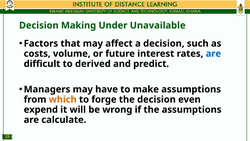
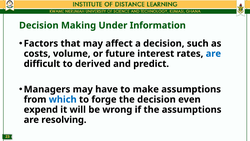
Unavailable: Unavailable -> Information (158, 25)
which colour: orange -> blue (63, 99)
calculate: calculate -> resolving (64, 119)
